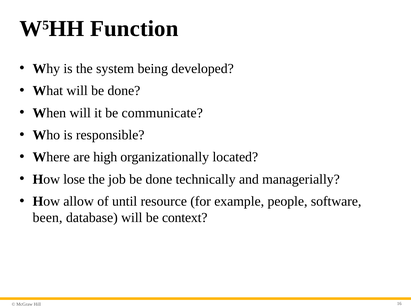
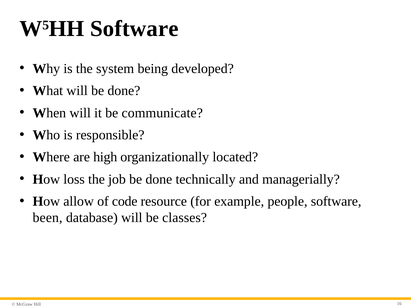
W5HH Function: Function -> Software (134, 29)
lose: lose -> loss (74, 179)
until: until -> code (125, 202)
context: context -> classes (185, 218)
